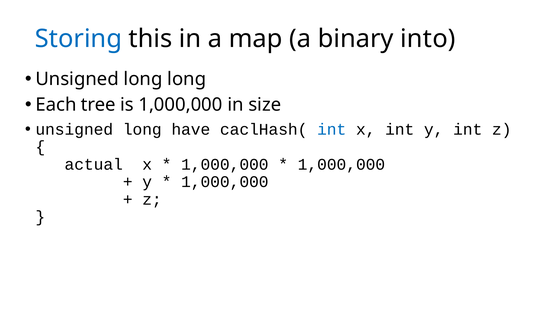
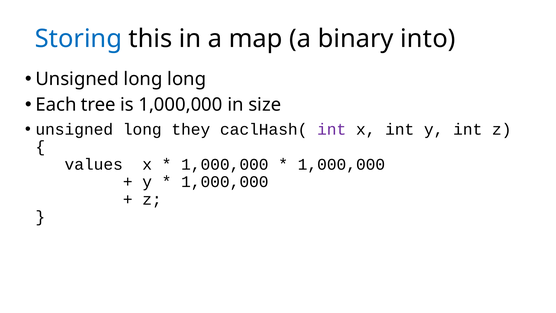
have: have -> they (191, 129)
int colour: blue -> purple (332, 129)
actual: actual -> values (94, 164)
